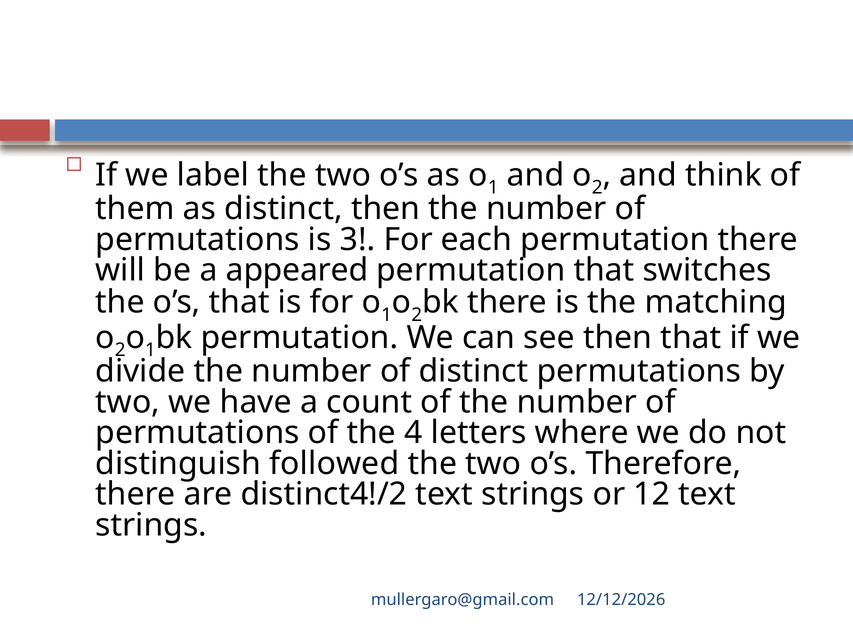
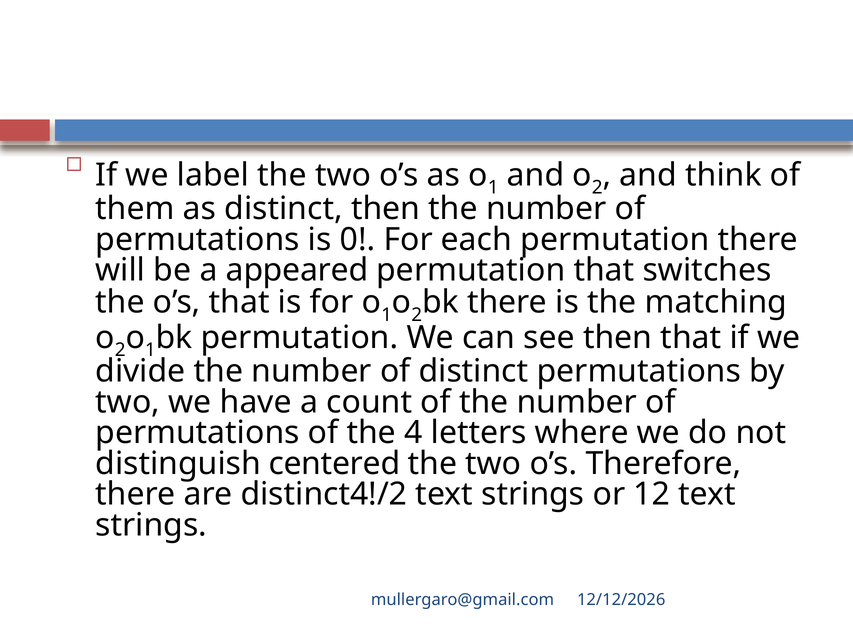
3: 3 -> 0 (358, 239)
followed: followed -> centered (334, 463)
